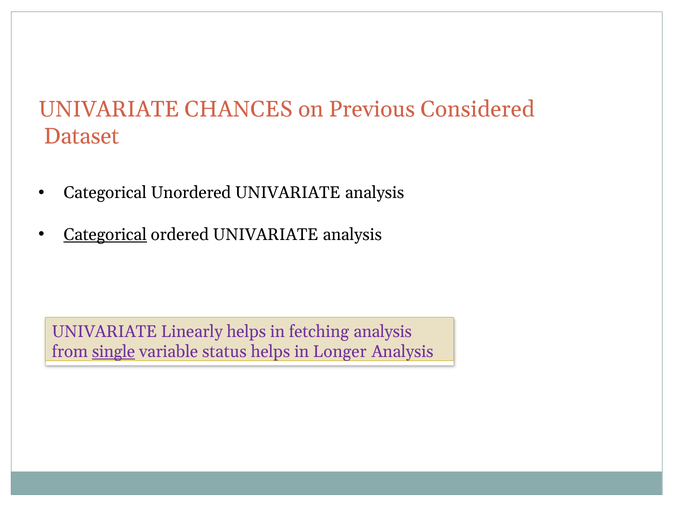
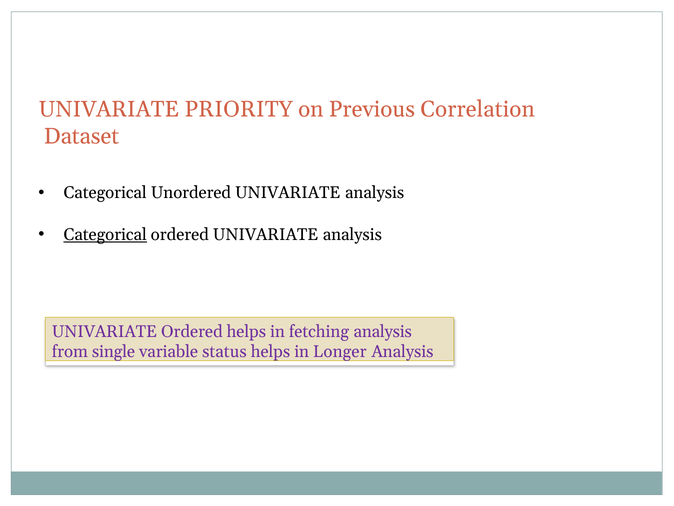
CHANCES: CHANCES -> PRIORITY (239, 109)
Considered: Considered -> Correlation (478, 109)
UNIVARIATE Linearly: Linearly -> Ordered (192, 331)
single underline: present -> none (114, 351)
